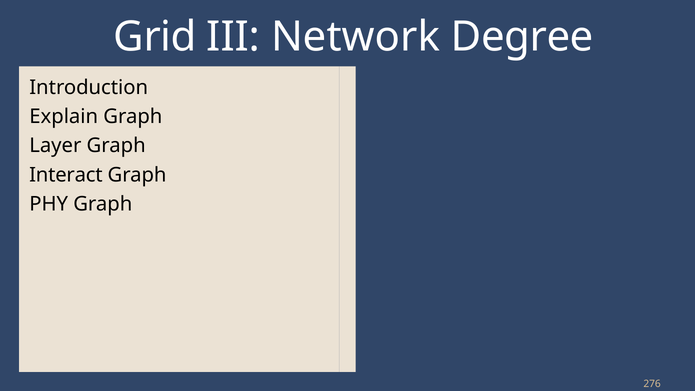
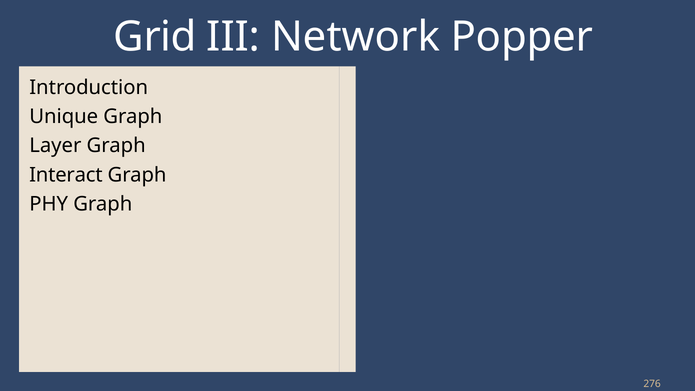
Degree: Degree -> Popper (522, 37)
Explain: Explain -> Unique (64, 117)
